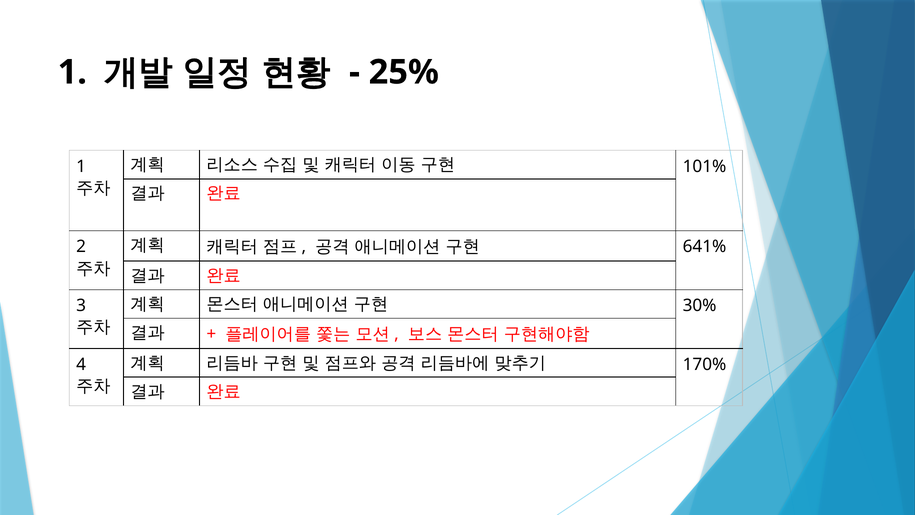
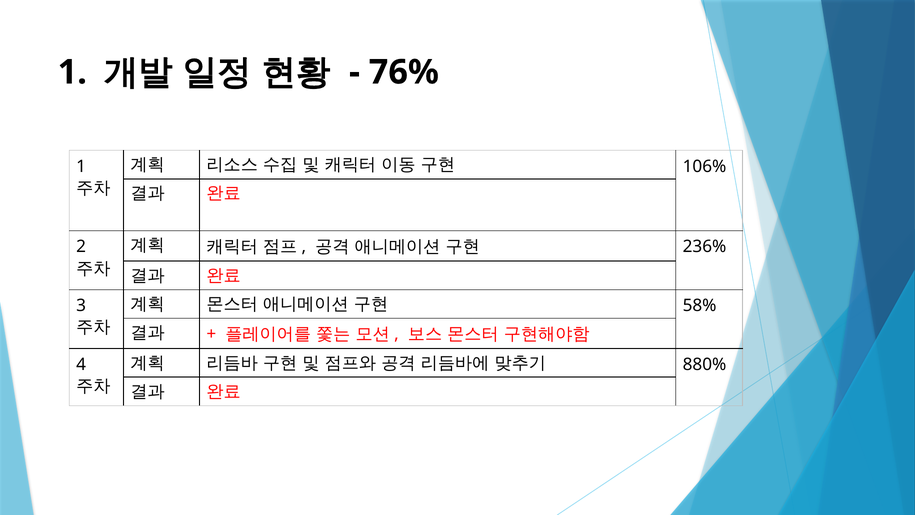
25%: 25% -> 76% (404, 72)
101%: 101% -> 106% (704, 166)
641%: 641% -> 236% (704, 247)
30%: 30% -> 58% (700, 306)
170%: 170% -> 880% (704, 364)
